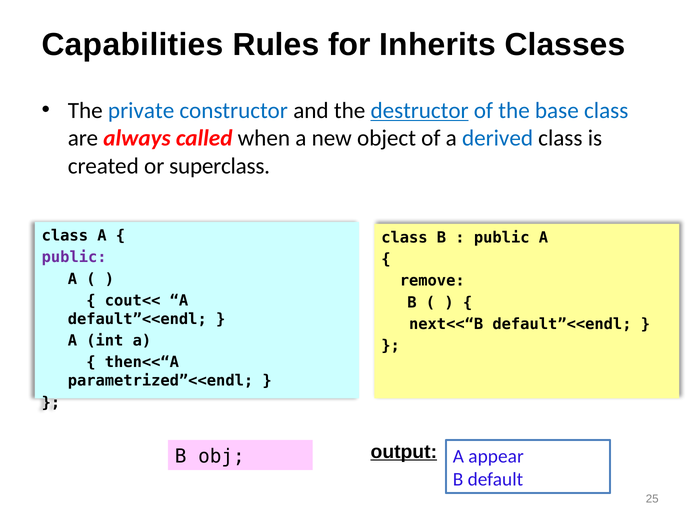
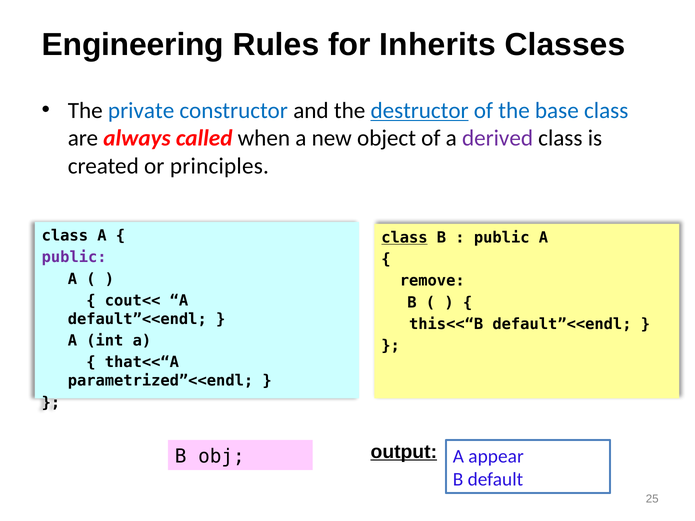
Capabilities: Capabilities -> Engineering (133, 45)
derived colour: blue -> purple (498, 138)
superclass: superclass -> principles (219, 166)
class underline: none -> present (404, 238)
next<<“B: next<<“B -> this<<“B (446, 324)
then<<“A: then<<“A -> that<<“A (142, 362)
